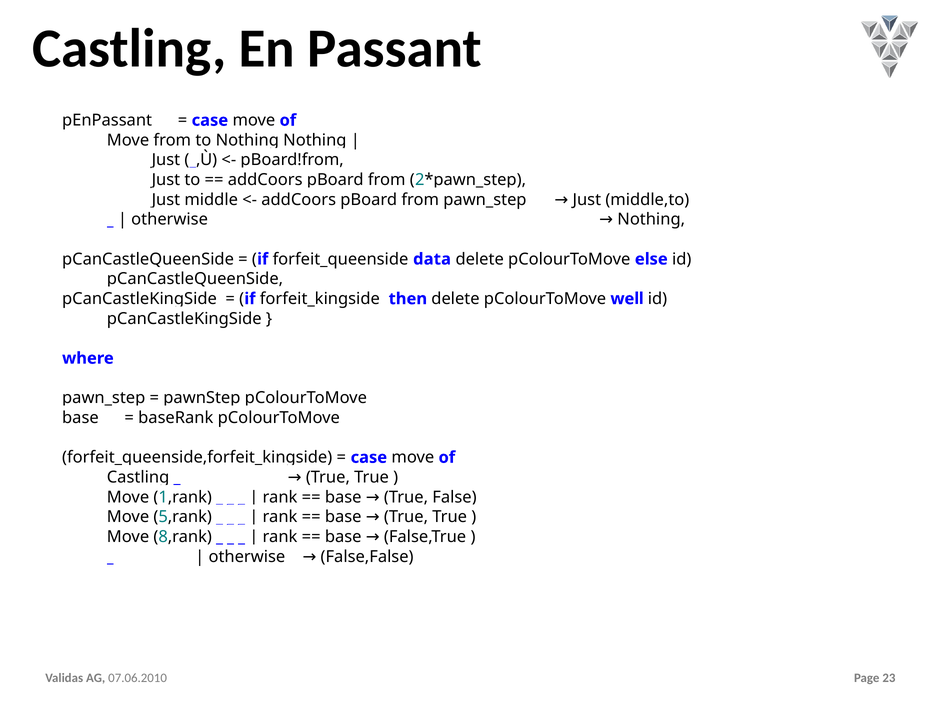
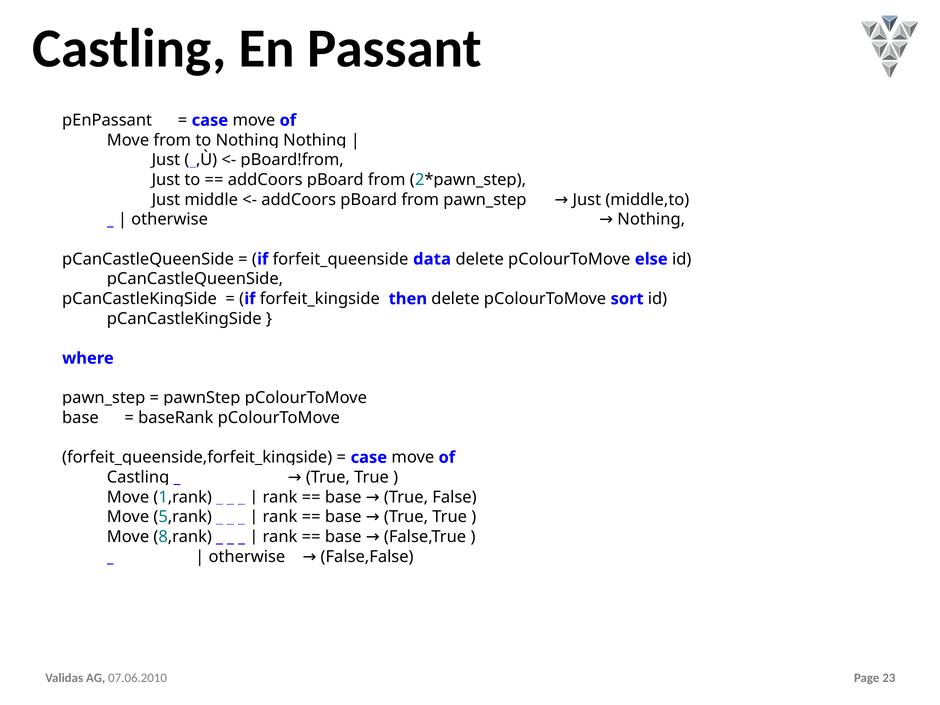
well: well -> sort (627, 299)
